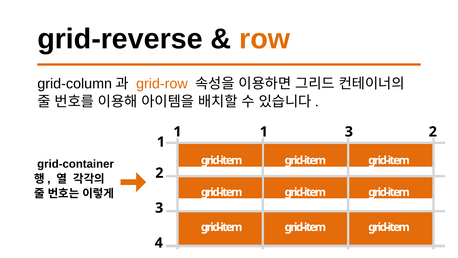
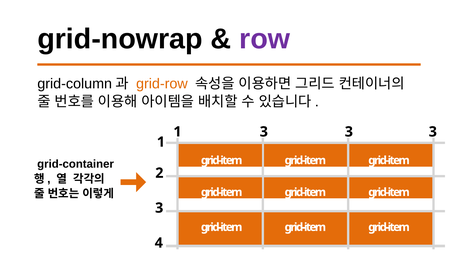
grid-reverse: grid-reverse -> grid-nowrap (120, 39)
row colour: orange -> purple (265, 39)
1: 1 -> 3 (264, 132)
2: 2 -> 3 (433, 132)
